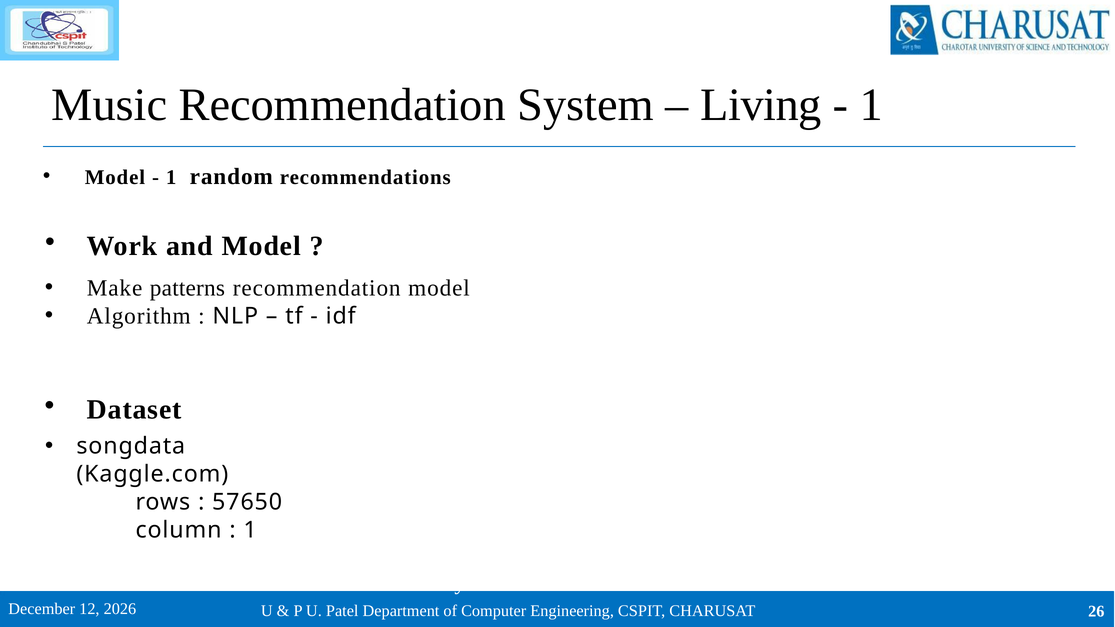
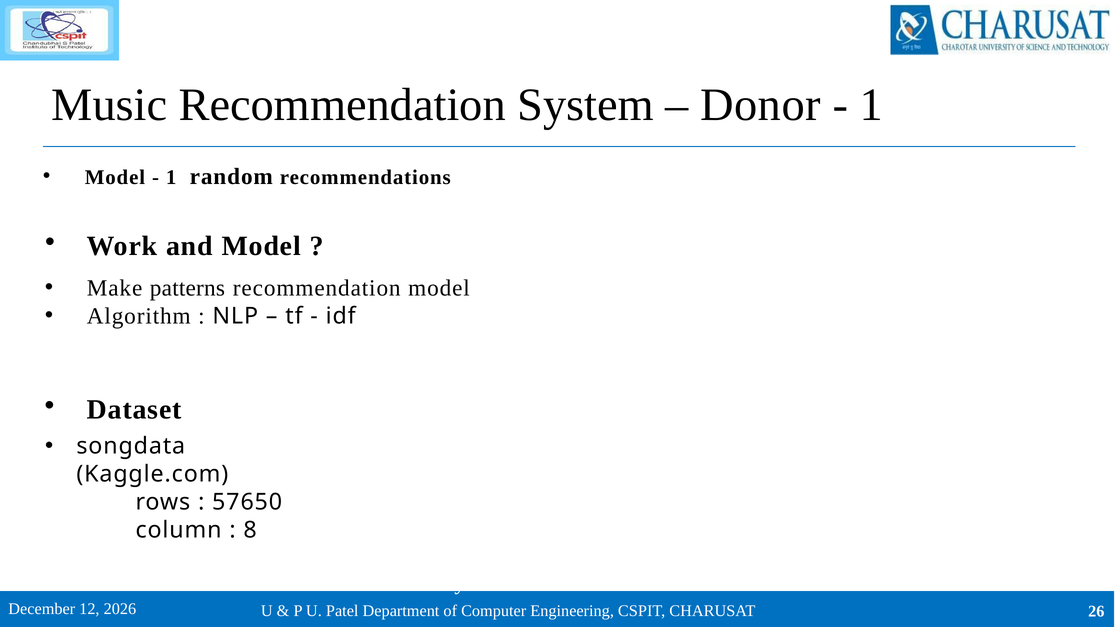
Living: Living -> Donor (761, 105)
1: 1 -> 8 (250, 530)
